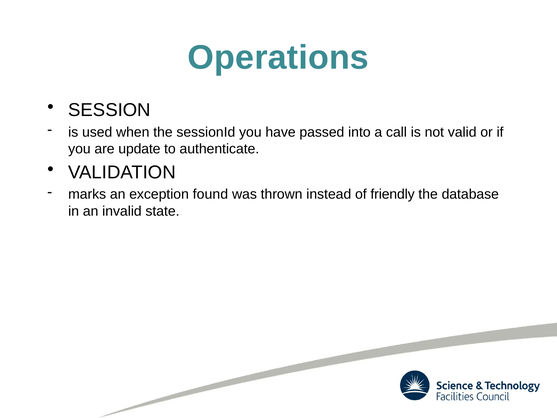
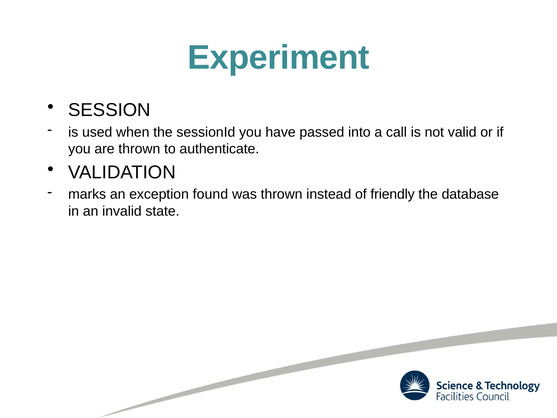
Operations: Operations -> Experiment (279, 57)
are update: update -> thrown (139, 149)
